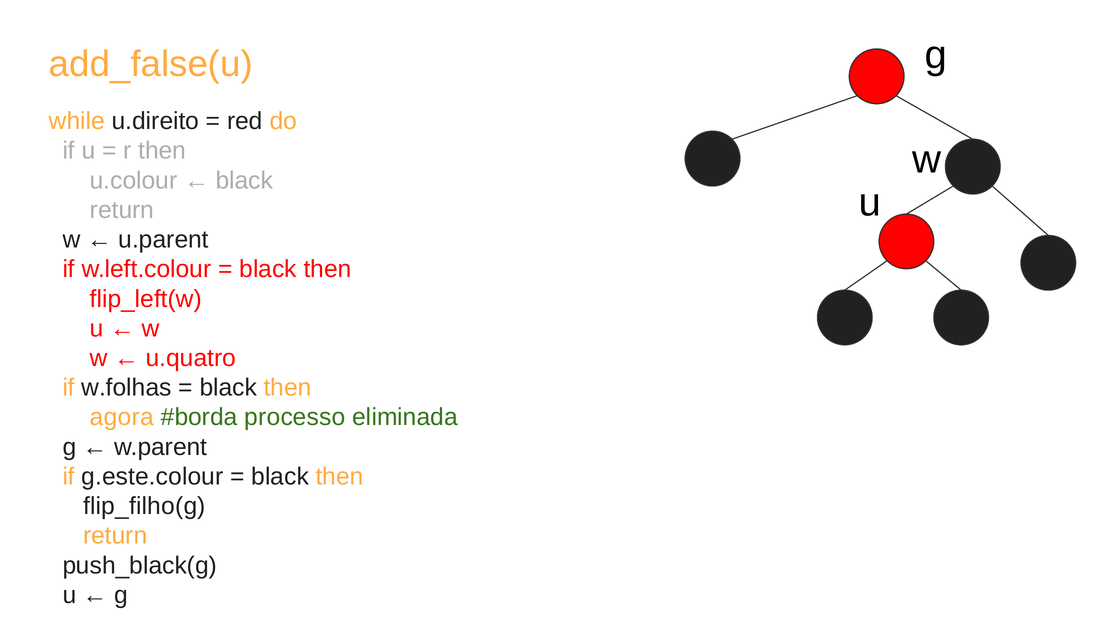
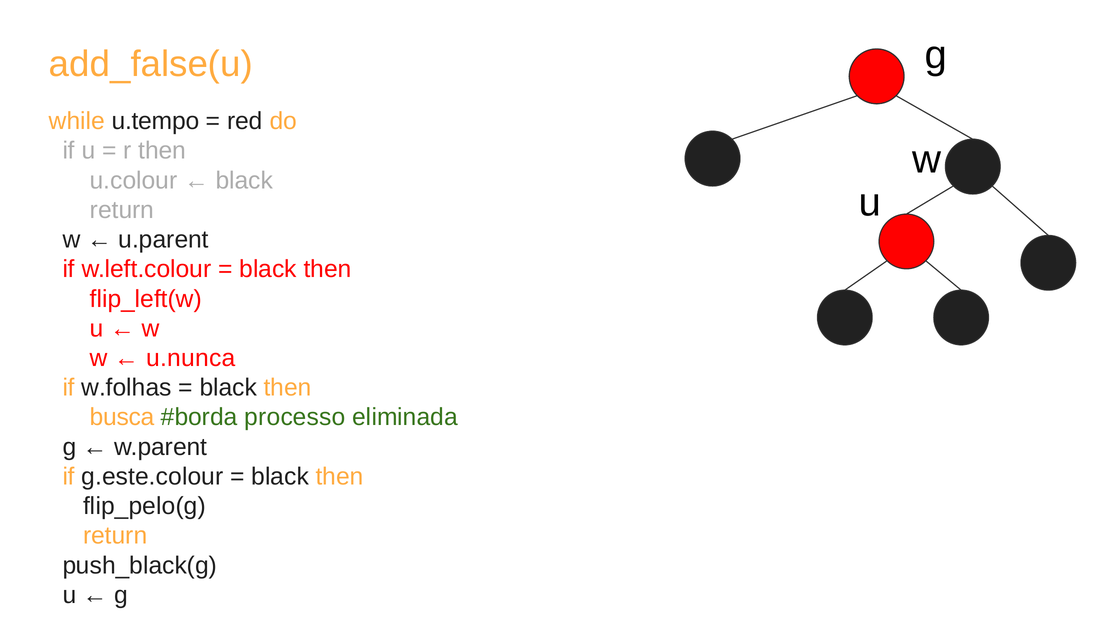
u.direito: u.direito -> u.tempo (156, 121)
u.quatro: u.quatro -> u.nunca (191, 358)
agora: agora -> busca (122, 417)
flip_filho(g: flip_filho(g -> flip_pelo(g (144, 506)
